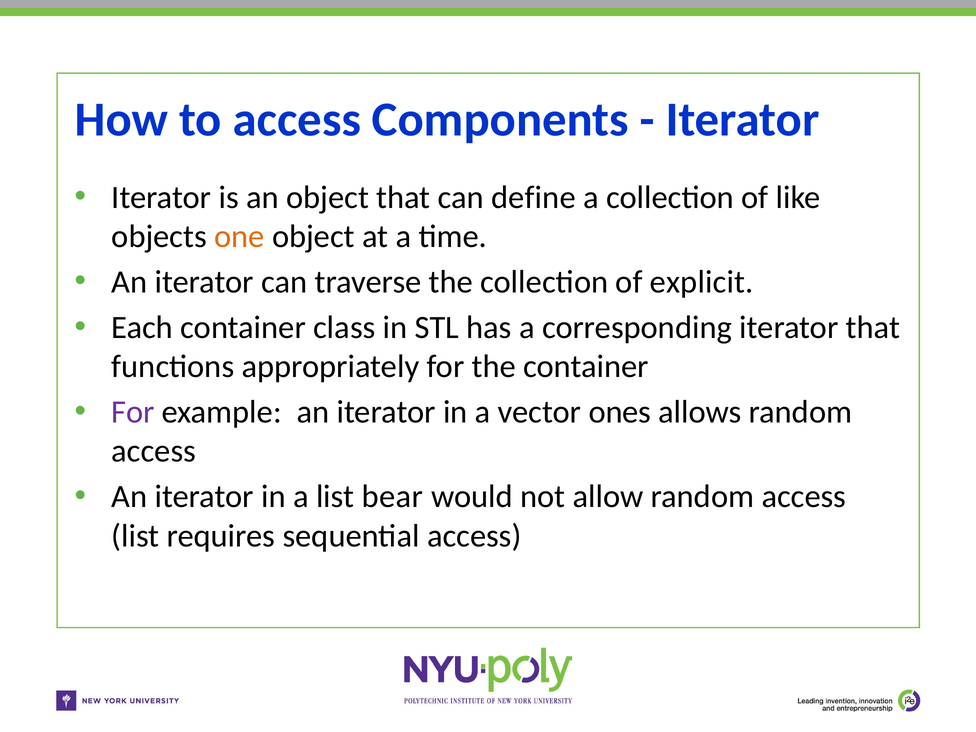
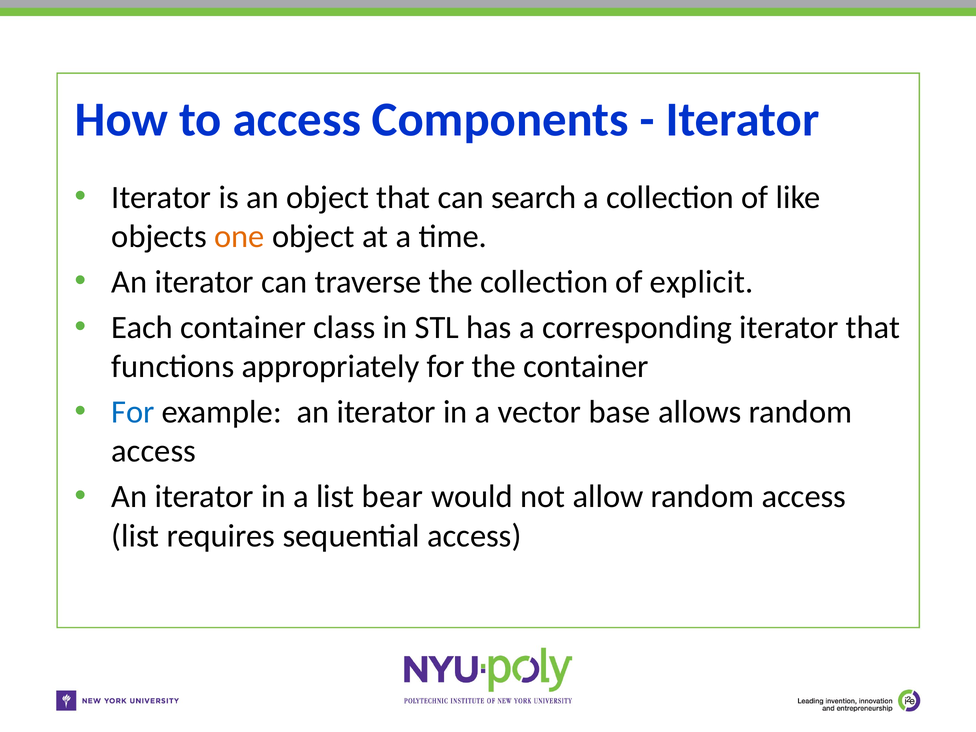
define: define -> search (534, 197)
For colour: purple -> blue (133, 412)
ones: ones -> base (620, 412)
